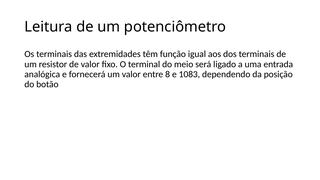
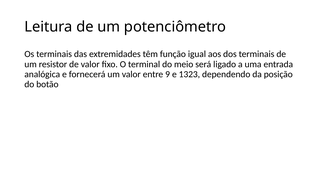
8: 8 -> 9 (168, 74)
1083: 1083 -> 1323 (189, 74)
